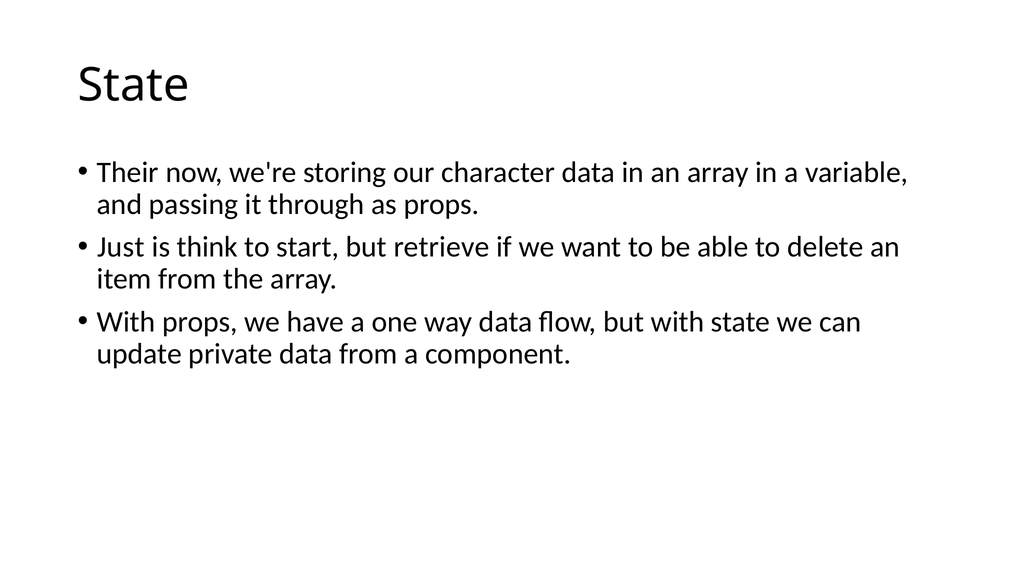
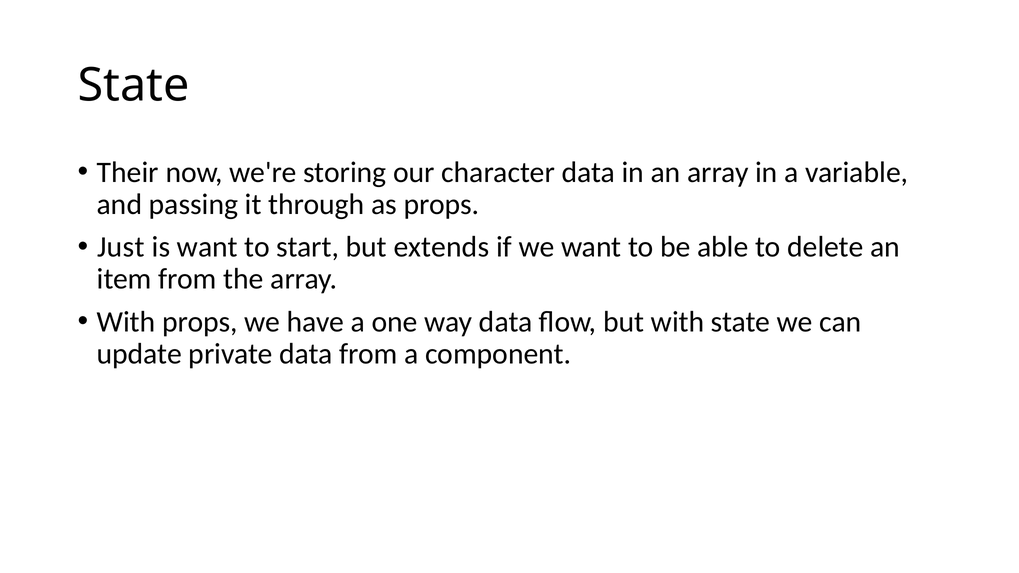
is think: think -> want (207, 247)
retrieve: retrieve -> extends (441, 247)
